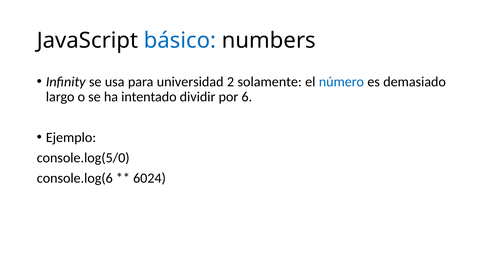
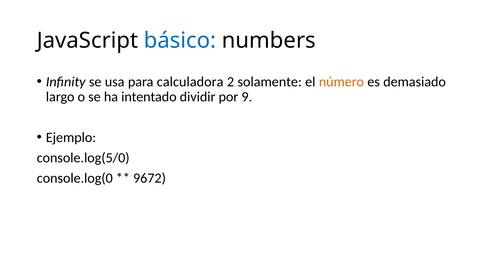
universidad: universidad -> calculadora (190, 82)
número colour: blue -> orange (341, 82)
6: 6 -> 9 (247, 97)
console.log(6: console.log(6 -> console.log(0 (75, 178)
6024: 6024 -> 9672 (149, 178)
